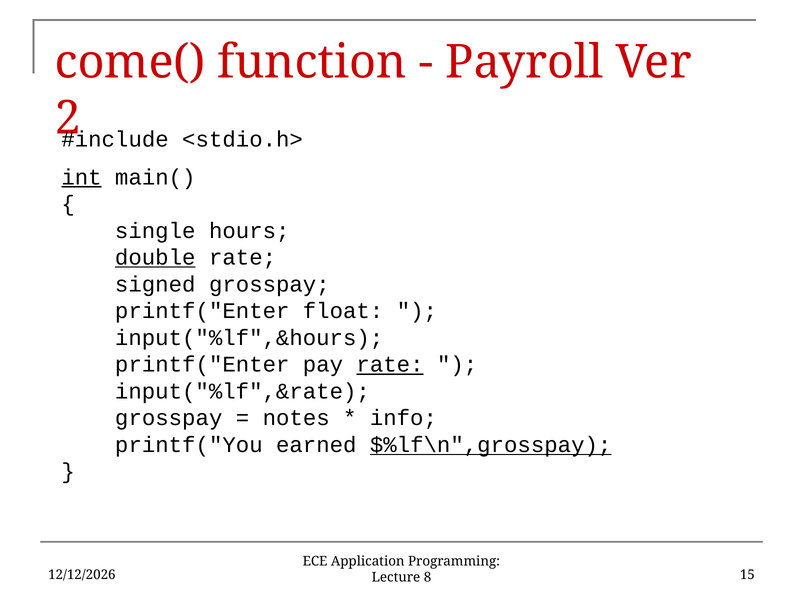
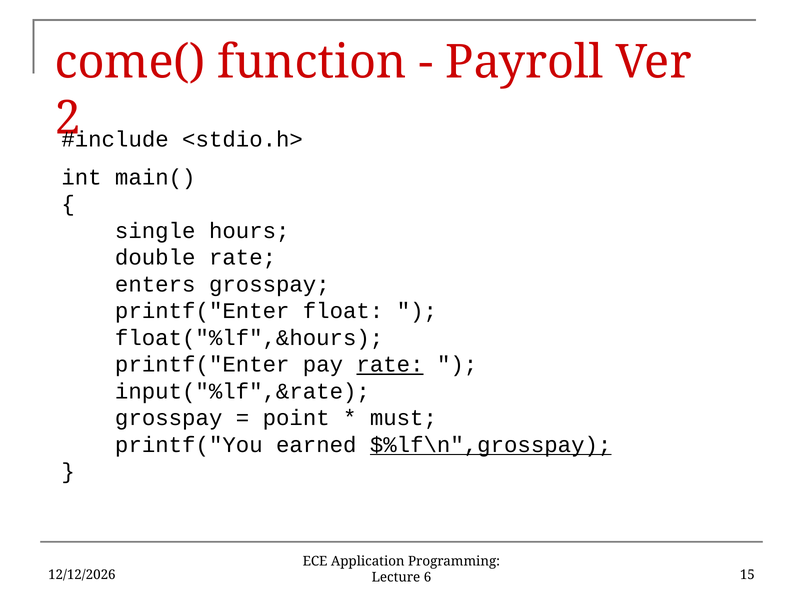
int underline: present -> none (82, 177)
double underline: present -> none (155, 258)
signed: signed -> enters (155, 284)
input("%lf",&hours: input("%lf",&hours -> float("%lf",&hours (249, 338)
notes: notes -> point (296, 418)
info: info -> must (403, 418)
8: 8 -> 6 (427, 578)
